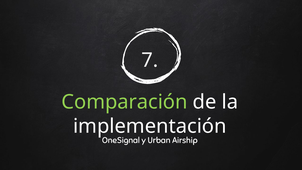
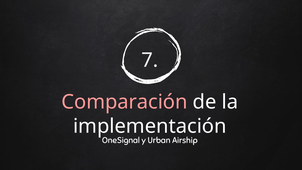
Comparación colour: light green -> pink (125, 102)
